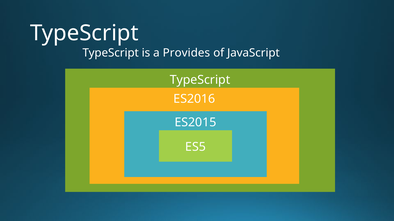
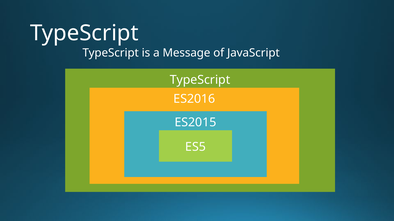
Provides: Provides -> Message (186, 53)
